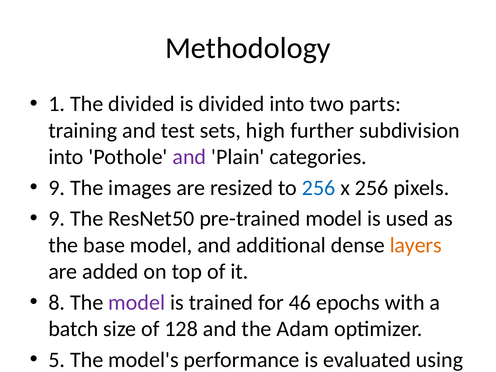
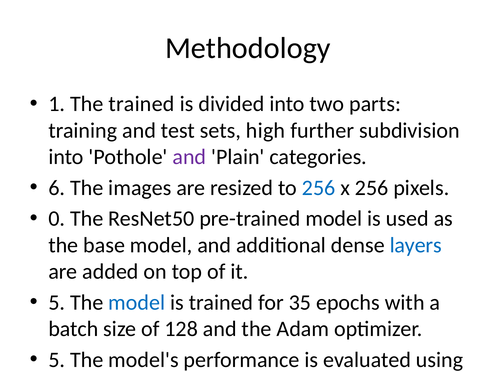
The divided: divided -> trained (141, 104)
9: 9 -> 6 (57, 188)
9: 9 -> 0 (57, 219)
layers colour: orange -> blue (416, 245)
8: 8 -> 5 (57, 303)
model colour: purple -> blue (137, 303)
46: 46 -> 35 (300, 303)
